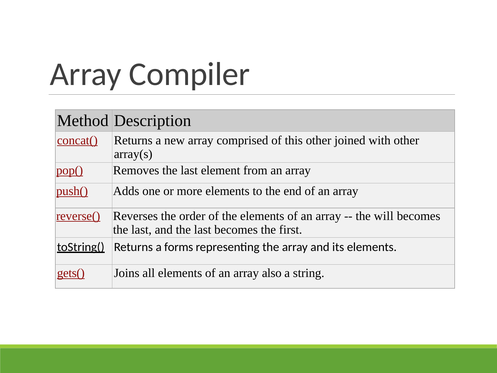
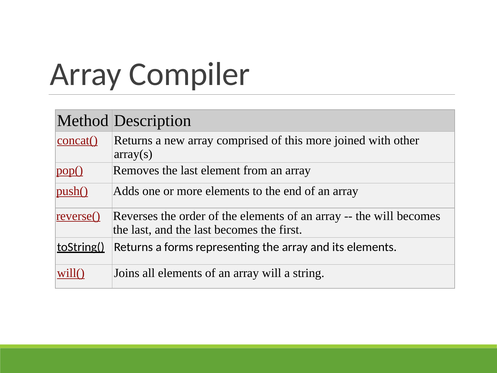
this other: other -> more (319, 140)
gets(: gets( -> will( (71, 273)
array also: also -> will (272, 273)
